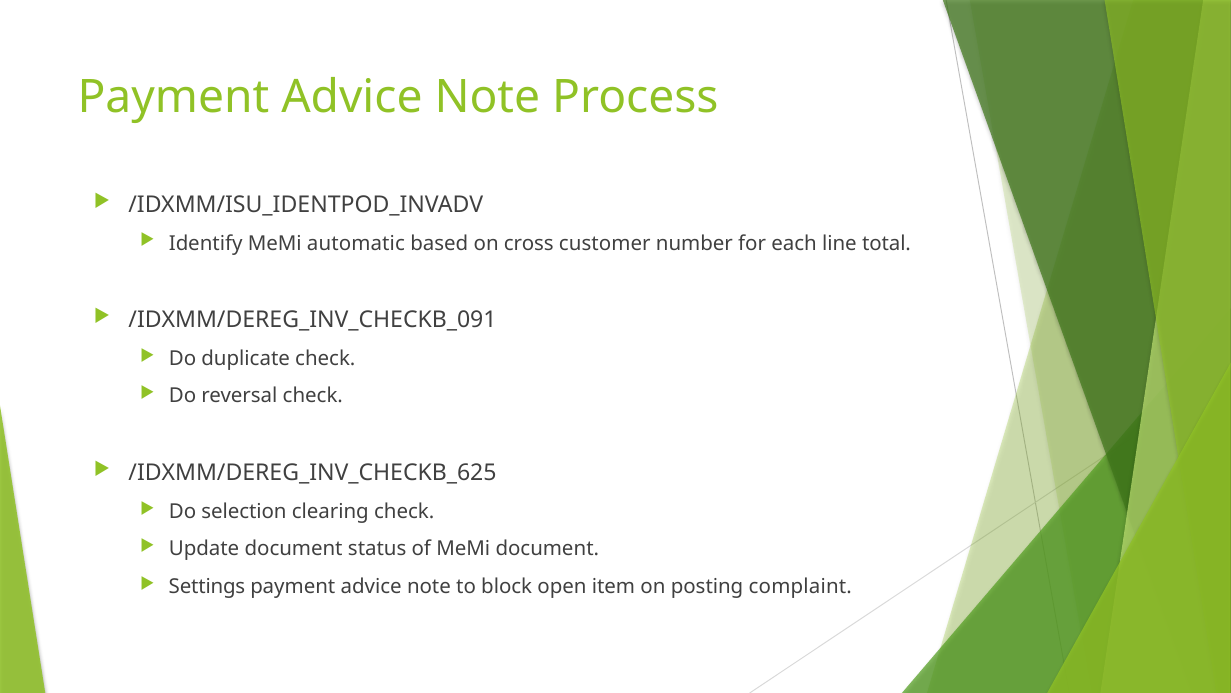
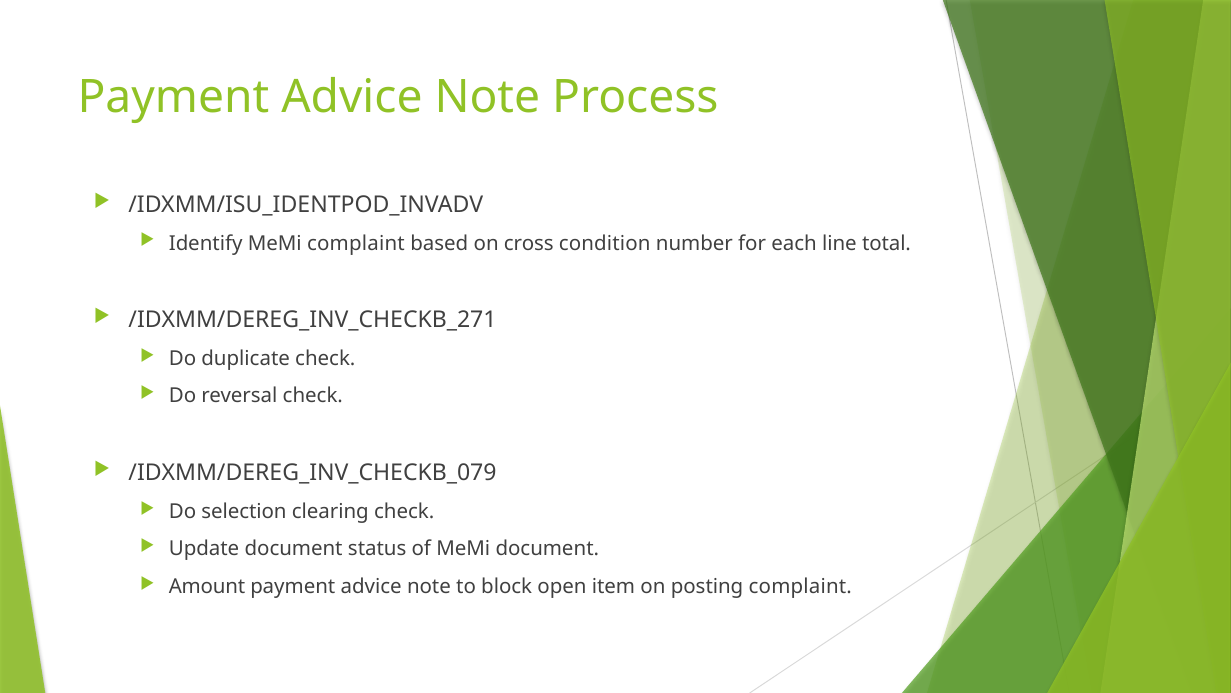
MeMi automatic: automatic -> complaint (356, 243)
customer: customer -> condition (605, 243)
/IDXMM/DEREG_INV_CHECKB_091: /IDXMM/DEREG_INV_CHECKB_091 -> /IDXMM/DEREG_INV_CHECKB_271 (313, 320)
/IDXMM/DEREG_INV_CHECKB_625: /IDXMM/DEREG_INV_CHECKB_625 -> /IDXMM/DEREG_INV_CHECKB_079 (313, 472)
Settings: Settings -> Amount (207, 586)
